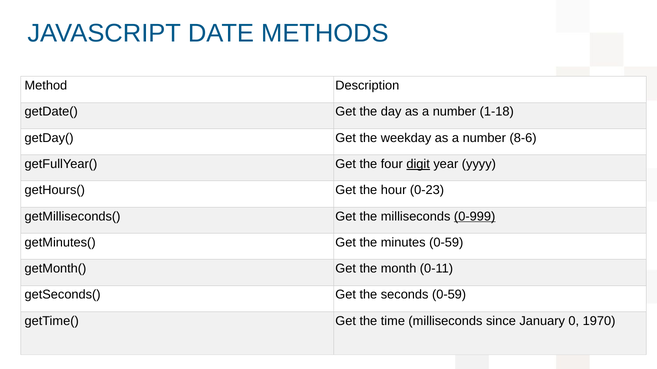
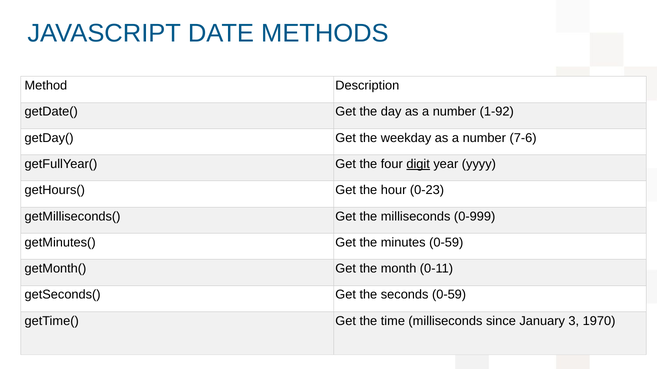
1-18: 1-18 -> 1-92 (497, 112)
8-6: 8-6 -> 7-6 (523, 138)
0-999 underline: present -> none (475, 217)
0: 0 -> 3 (574, 321)
